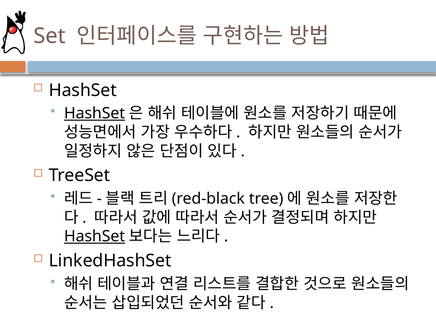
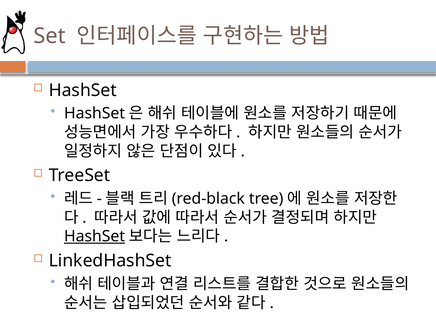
HashSet underline: present -> none (95, 113)
